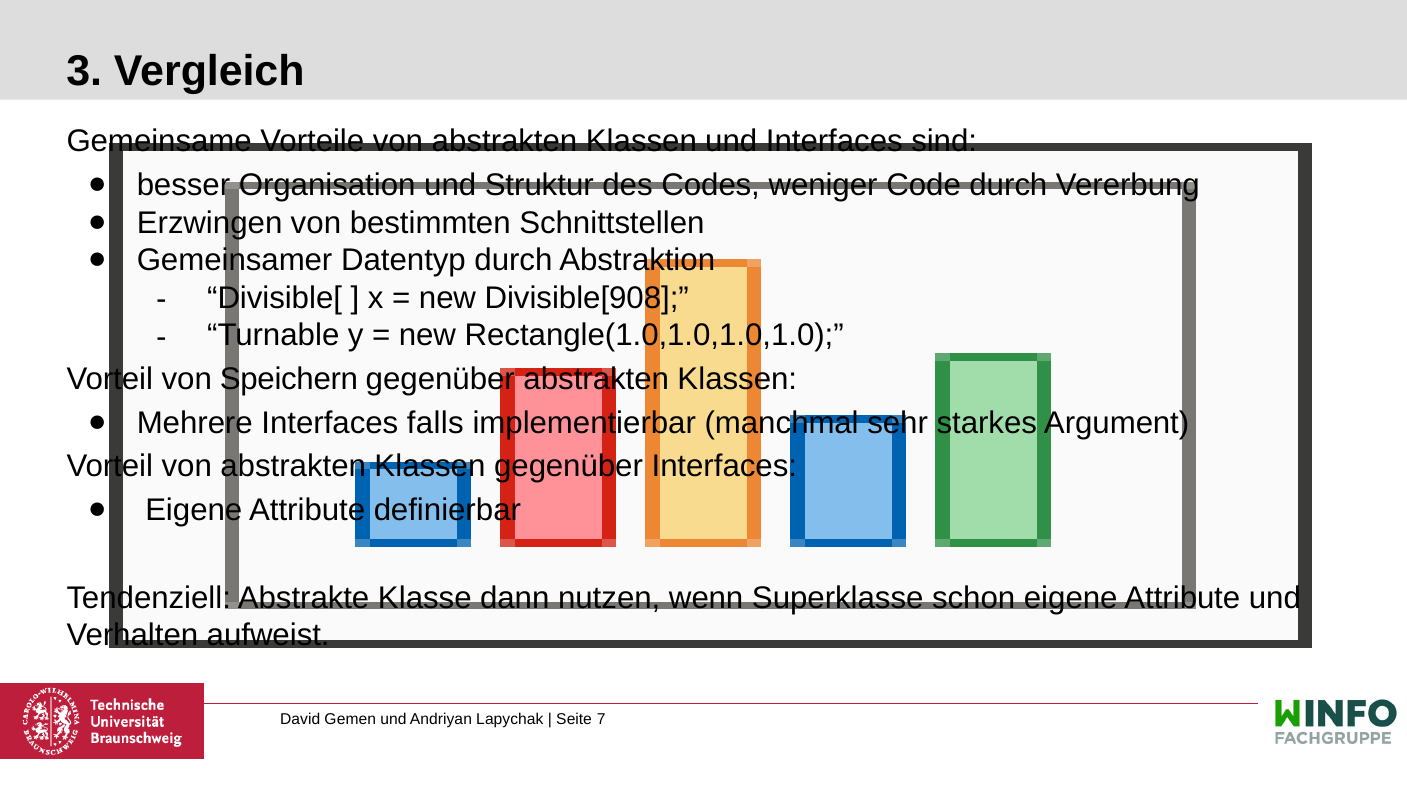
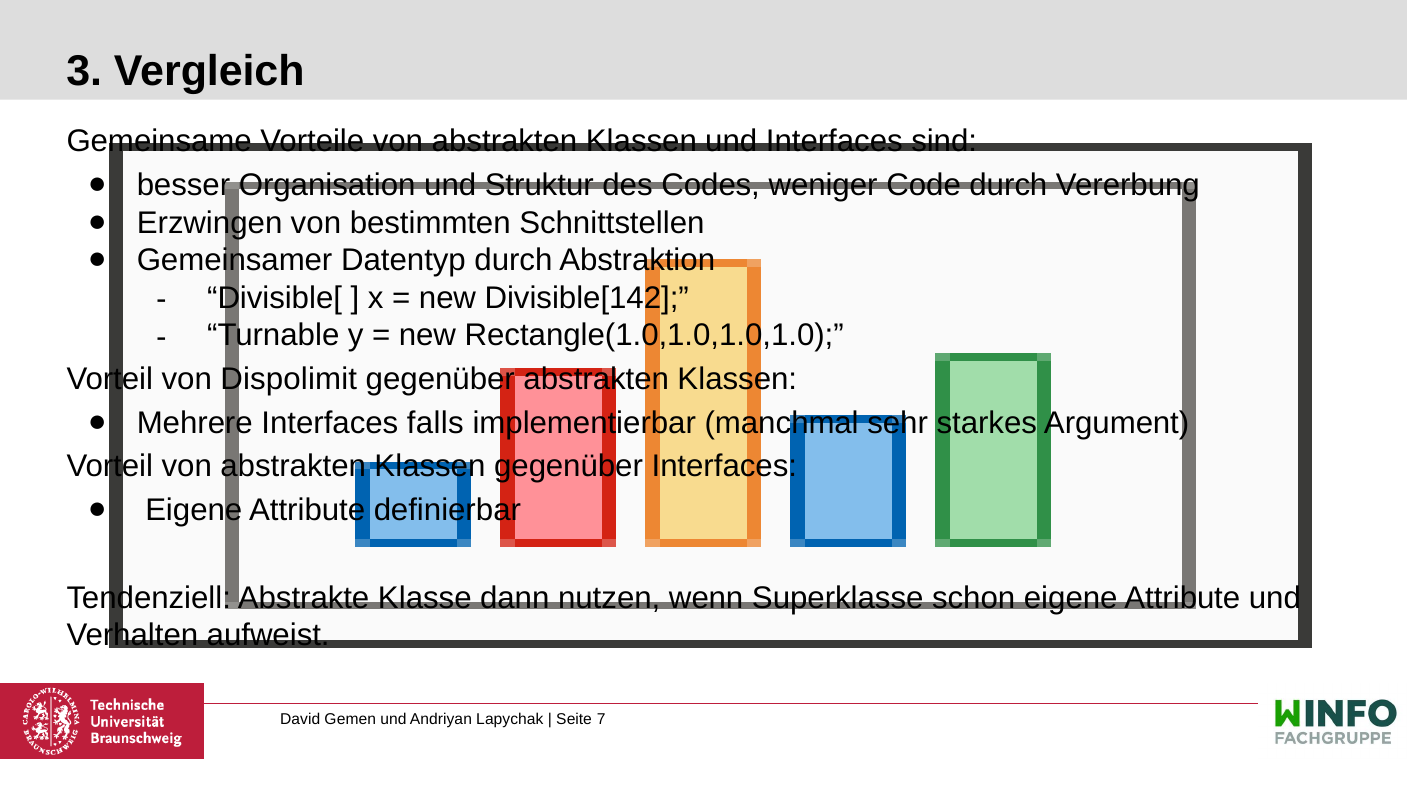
Divisible[908: Divisible[908 -> Divisible[142 (587, 298)
Speichern: Speichern -> Dispolimit (289, 379)
